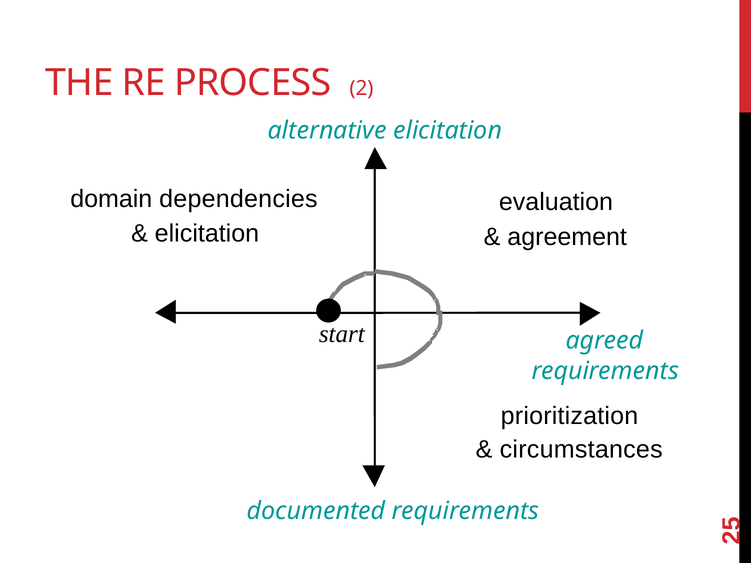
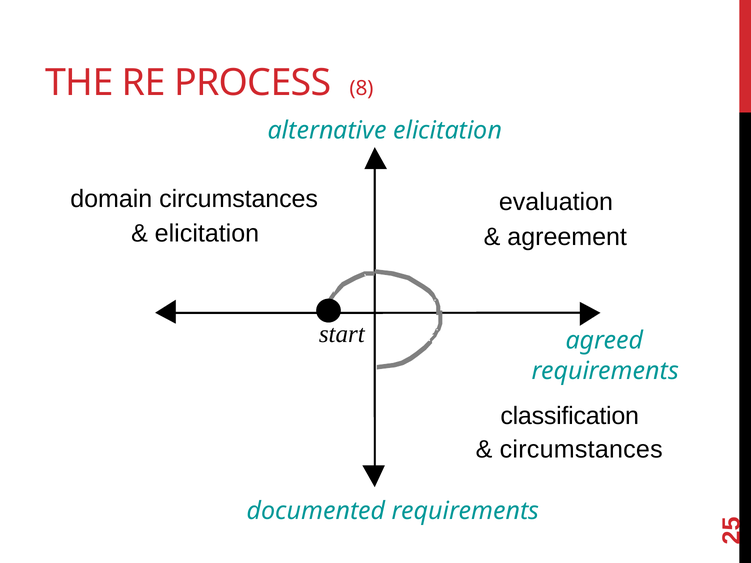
PROCESS 2: 2 -> 8 (361, 88)
domain dependencies: dependencies -> circumstances (239, 199)
prioritization: prioritization -> classification (570, 416)
